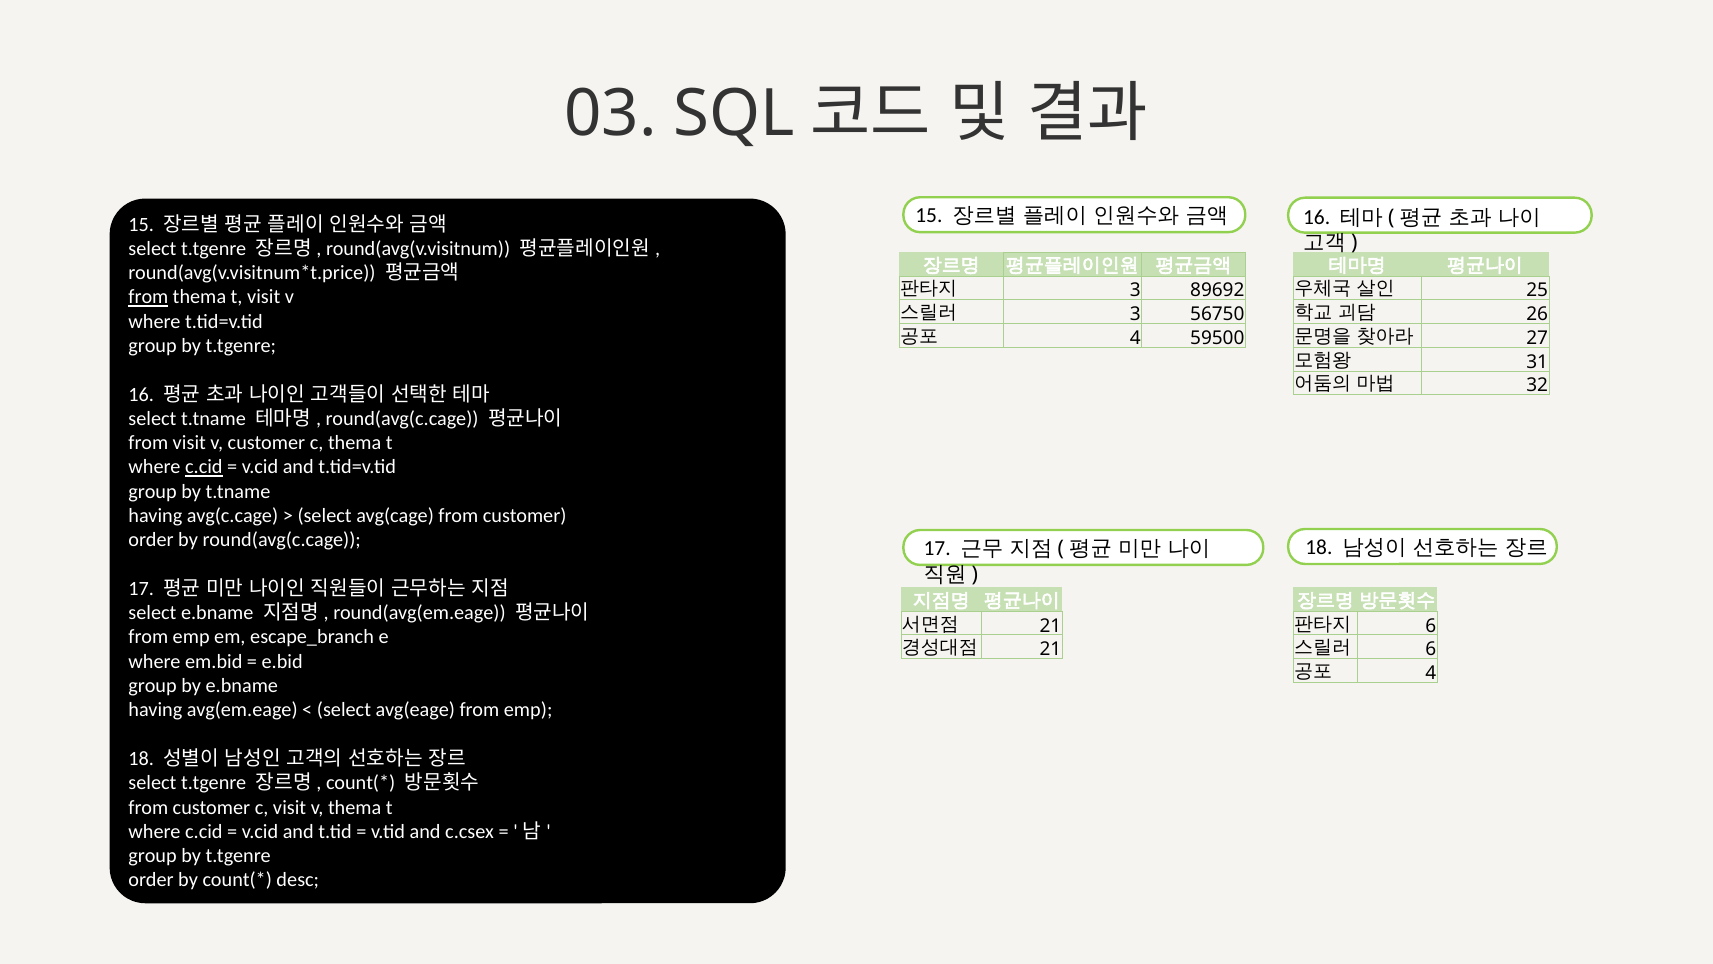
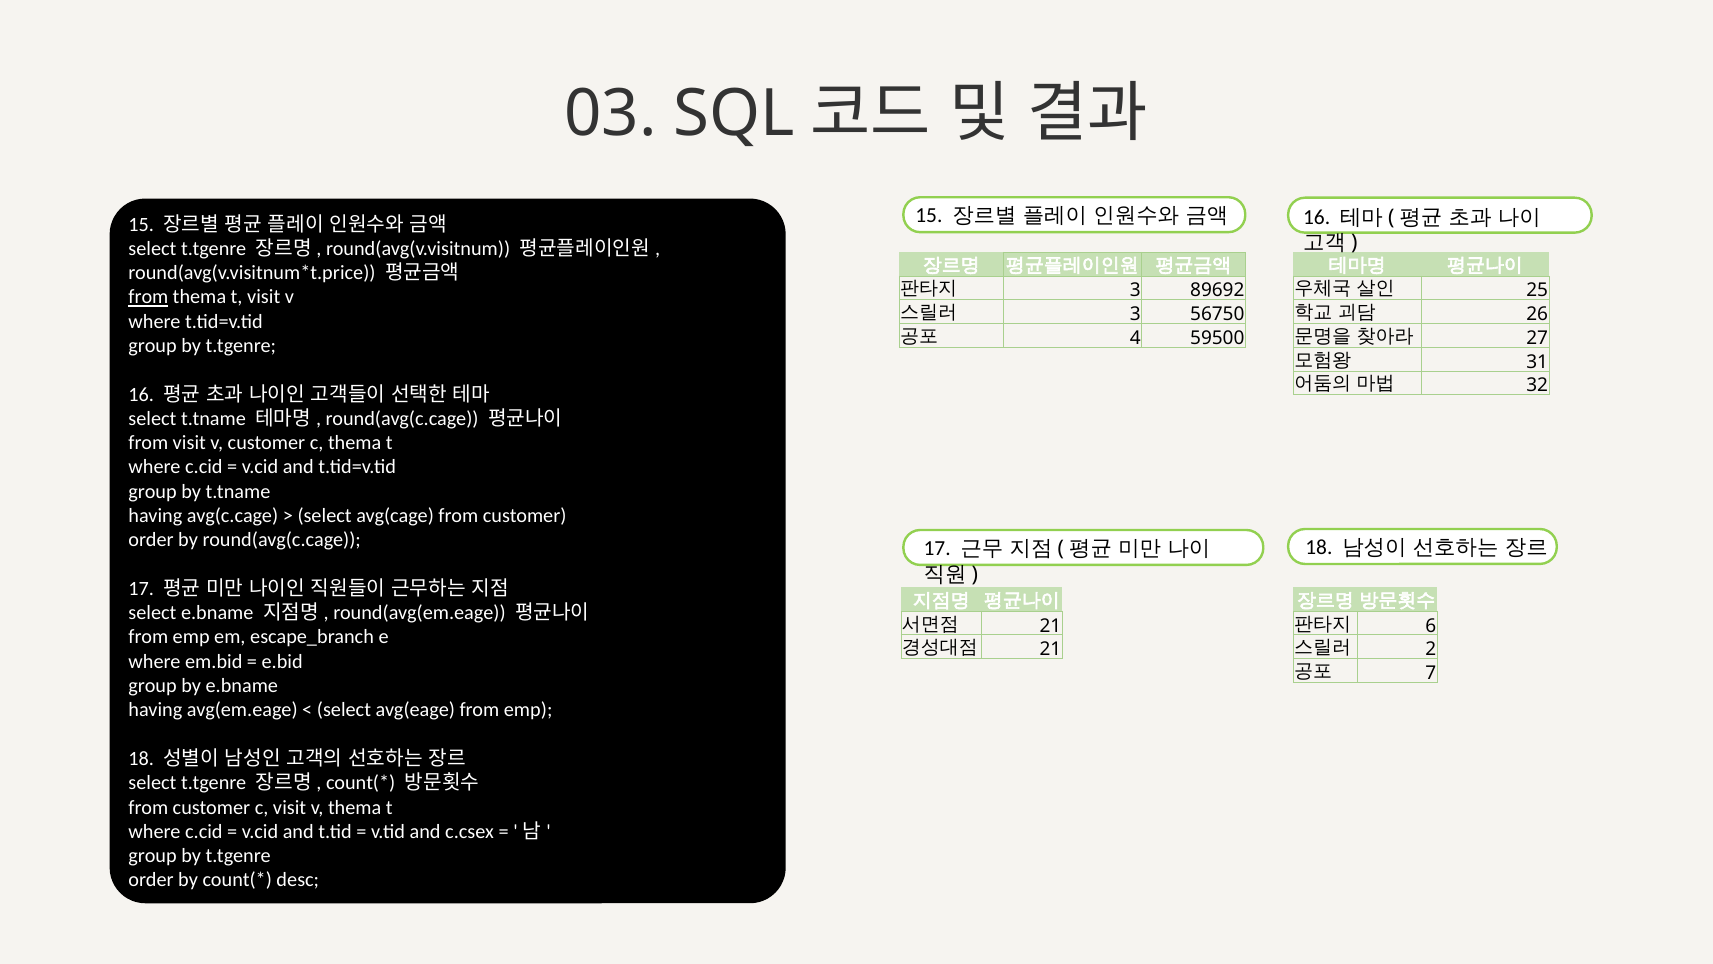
c.cid underline: present -> none (204, 467)
6: 6 -> 2 (1431, 649)
4: 4 -> 7 (1431, 673)
